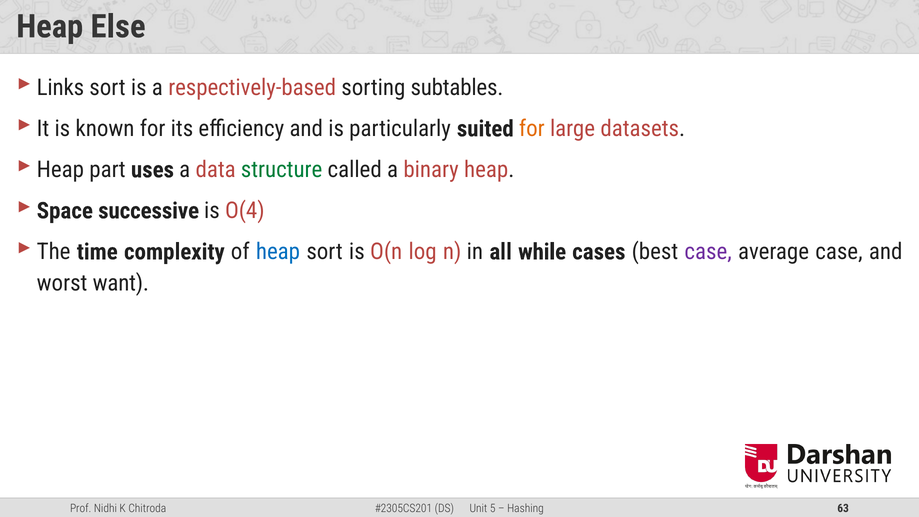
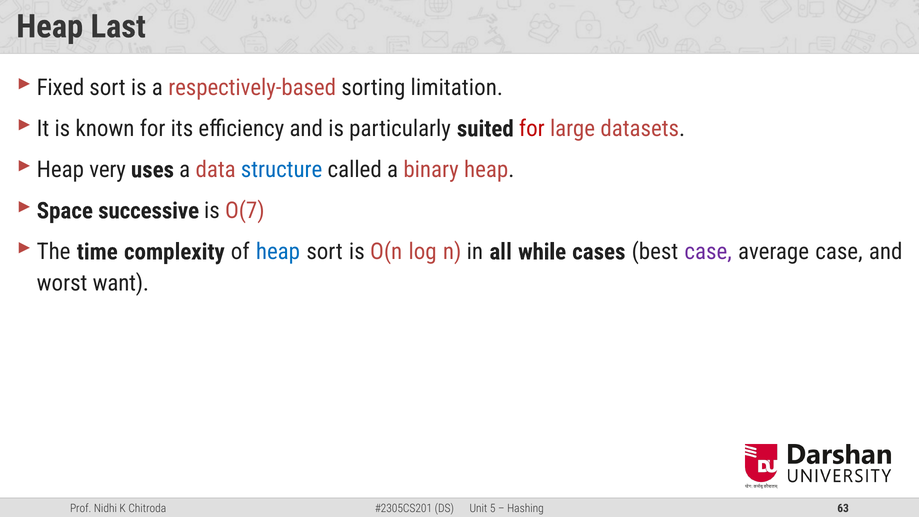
Else: Else -> Last (118, 27)
Links: Links -> Fixed (60, 88)
subtables: subtables -> limitation (457, 88)
for colour: orange -> red (532, 129)
part: part -> very (108, 170)
structure colour: green -> blue (282, 170)
O(4: O(4 -> O(7 (245, 211)
